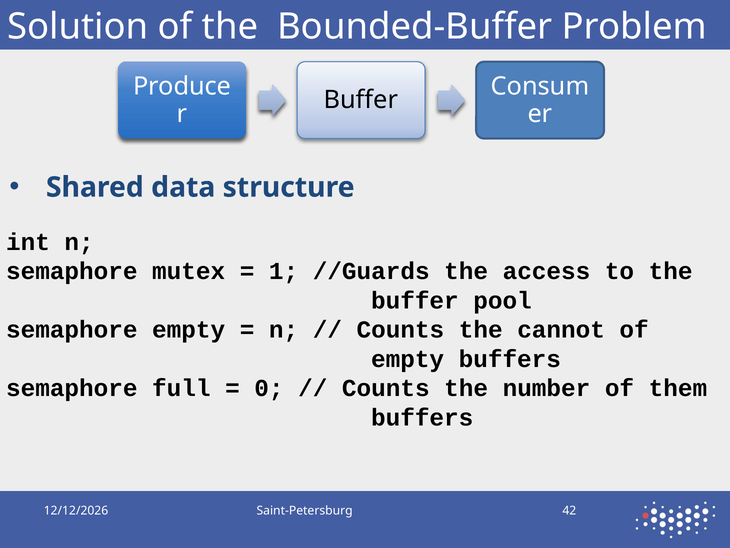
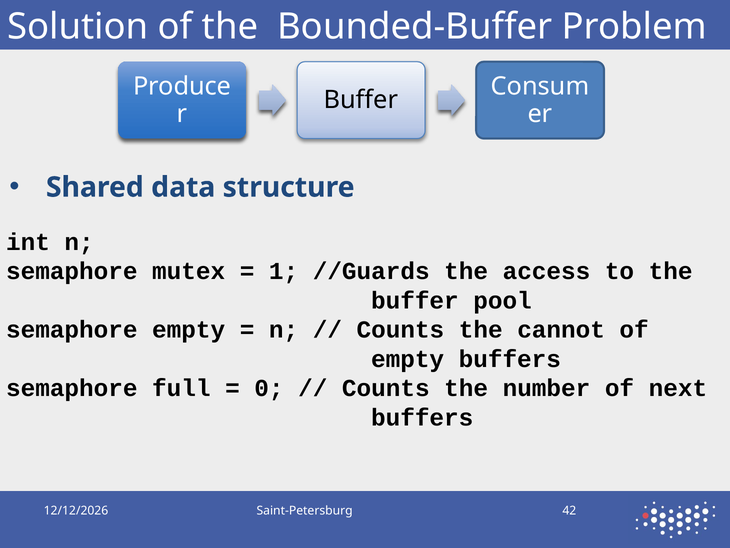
them: them -> next (678, 388)
